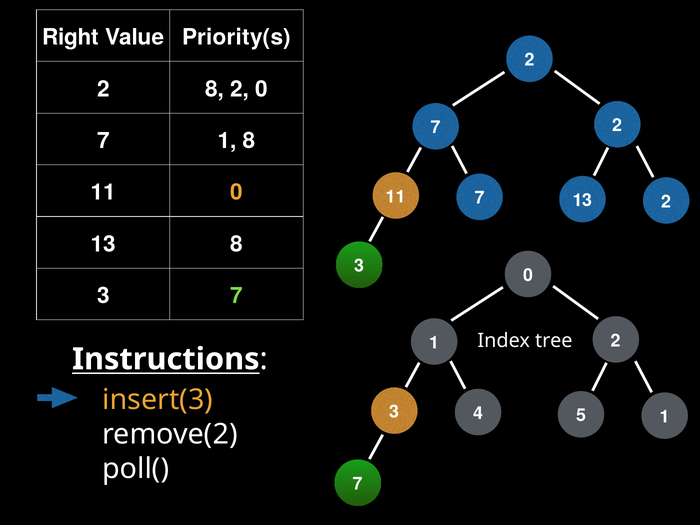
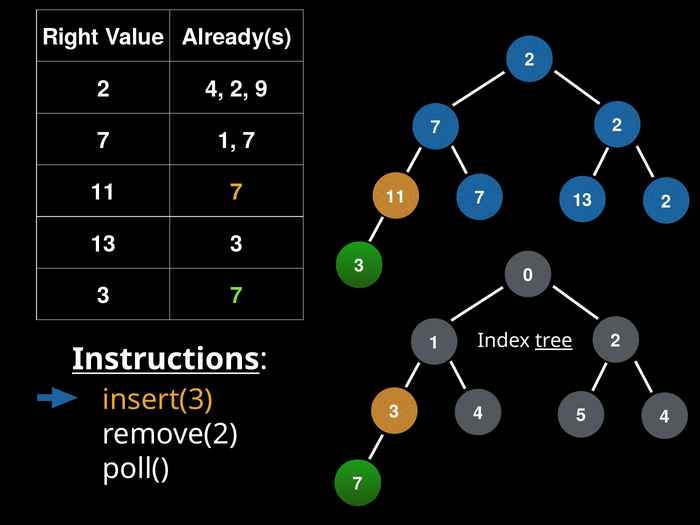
Priority(s: Priority(s -> Already(s (237, 37)
2 8: 8 -> 4 (215, 89)
2 0: 0 -> 9 (262, 89)
1 8: 8 -> 7 (249, 141)
11 0: 0 -> 7 (237, 192)
8: 8 -> 3 (237, 244)
tree underline: none -> present (554, 341)
3 1: 1 -> 4 (665, 417)
